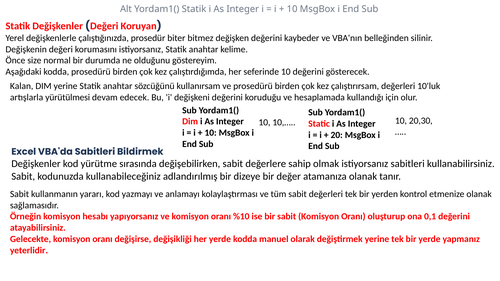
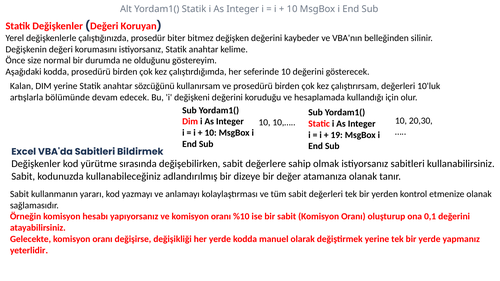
yürütülmesi: yürütülmesi -> bölümünde (68, 97)
20: 20 -> 19 (337, 135)
